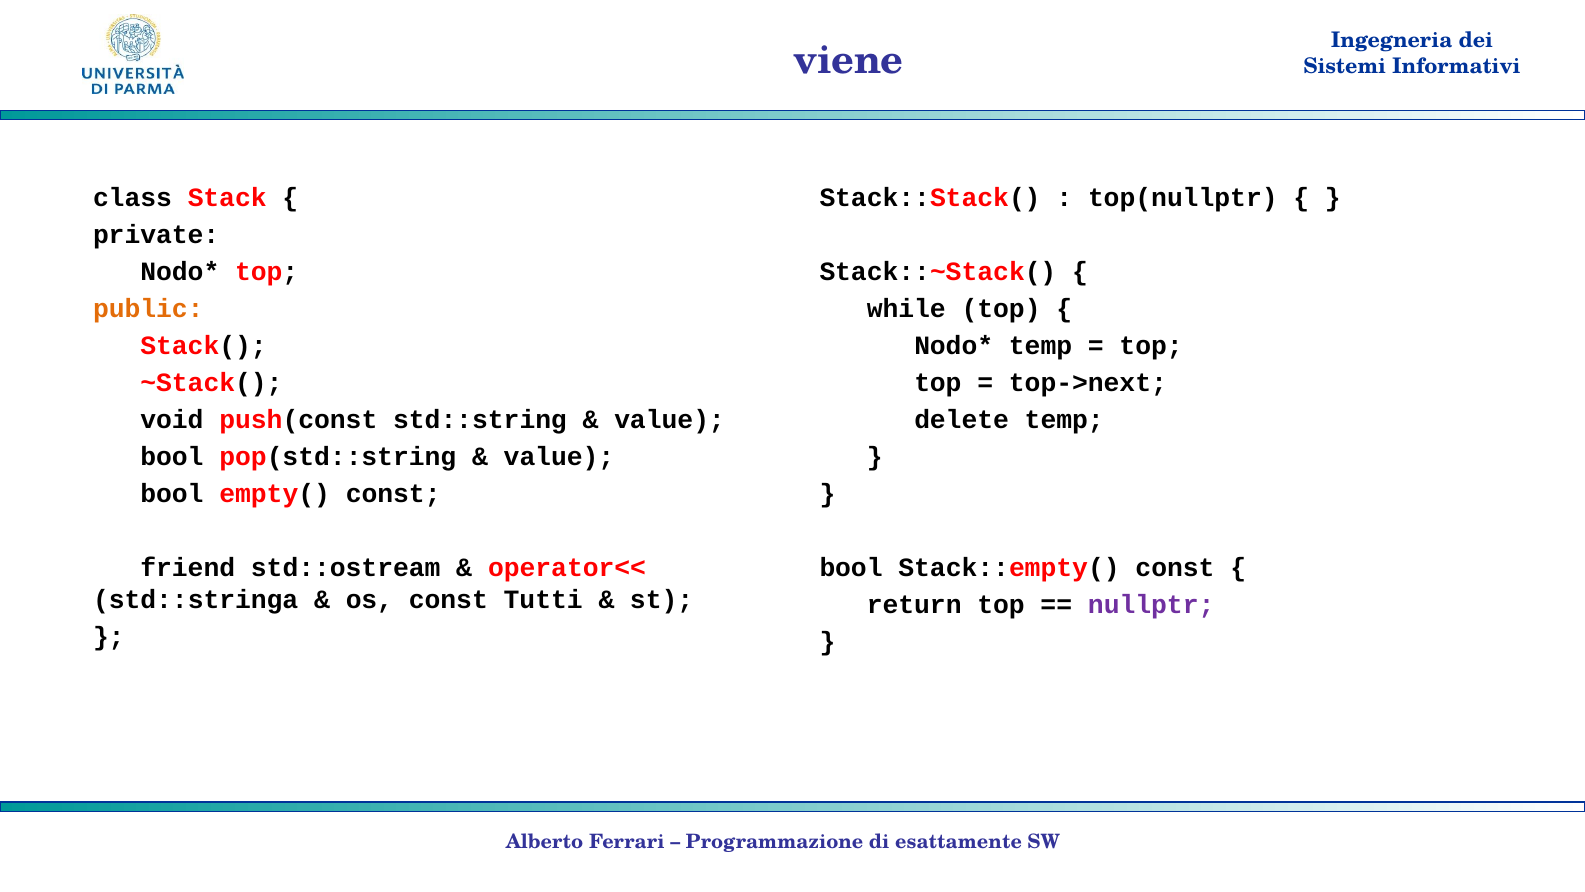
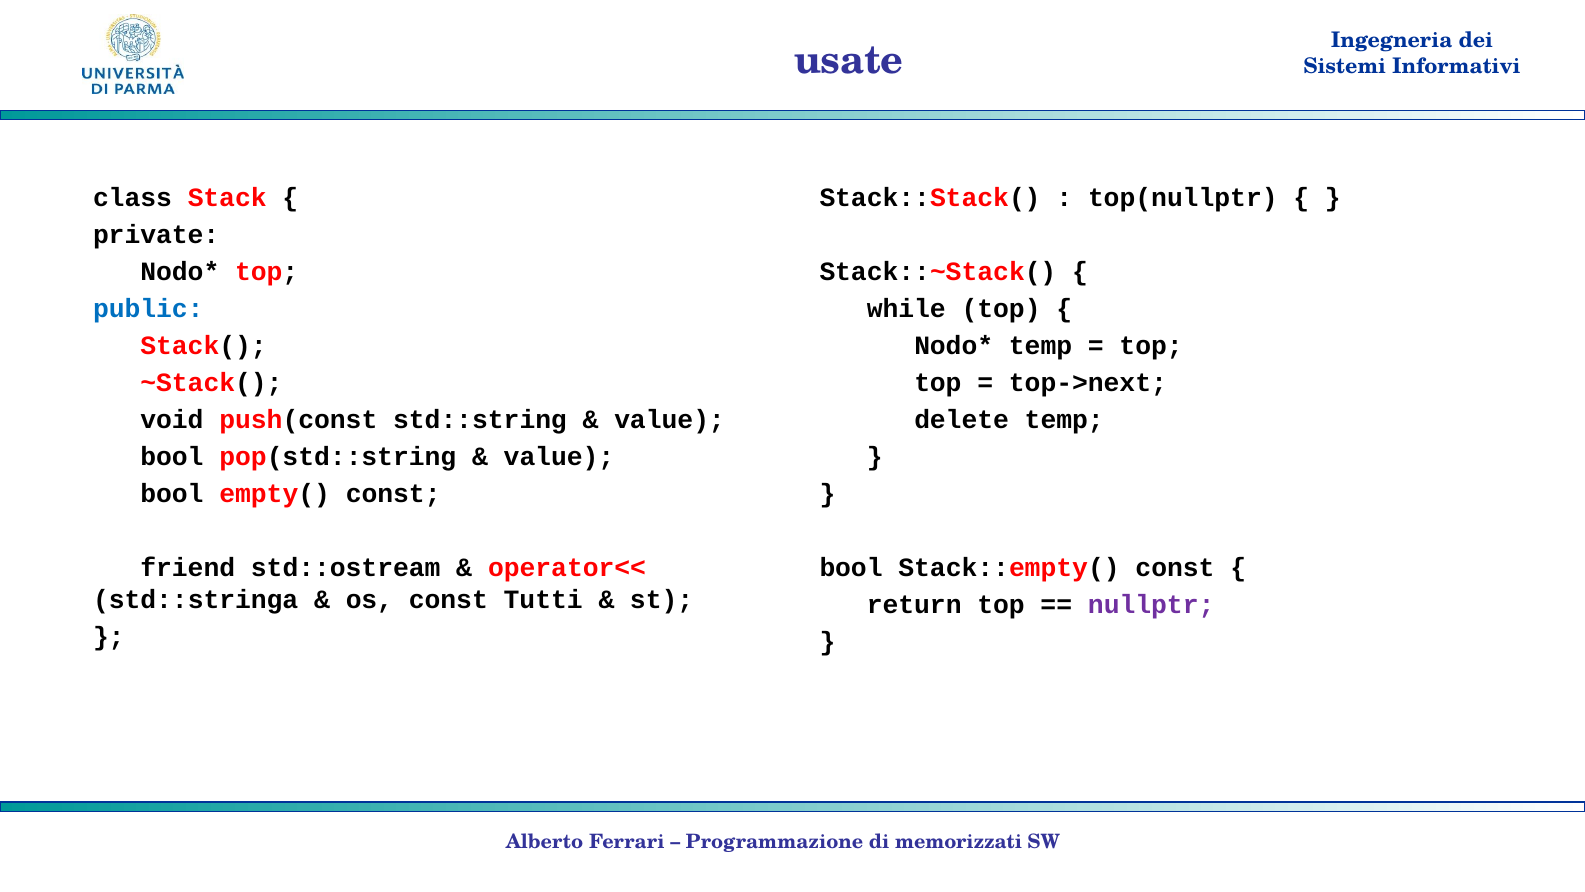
viene: viene -> usate (849, 60)
public colour: orange -> blue (148, 309)
esattamente: esattamente -> memorizzati (959, 841)
